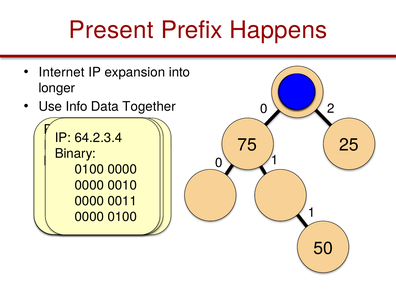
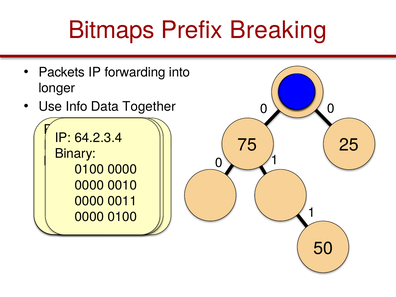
Present: Present -> Bitmaps (111, 30)
Happens: Happens -> Breaking (278, 30)
Internet: Internet -> Packets (62, 72)
expansion: expansion -> forwarding (135, 72)
2: 2 -> 0 (331, 108)
